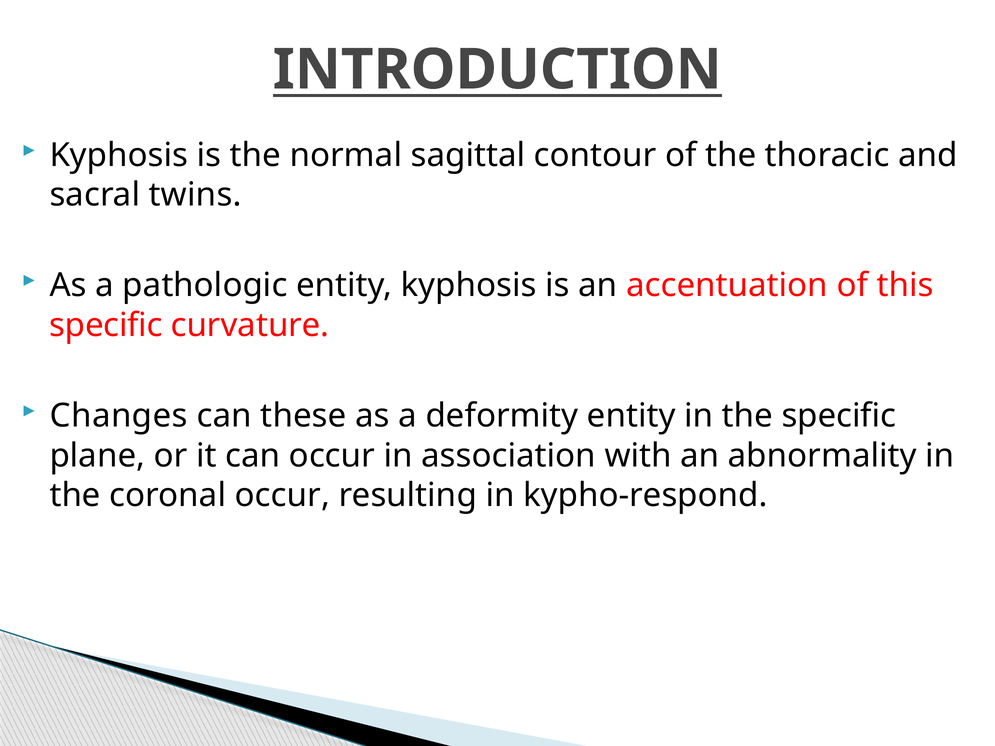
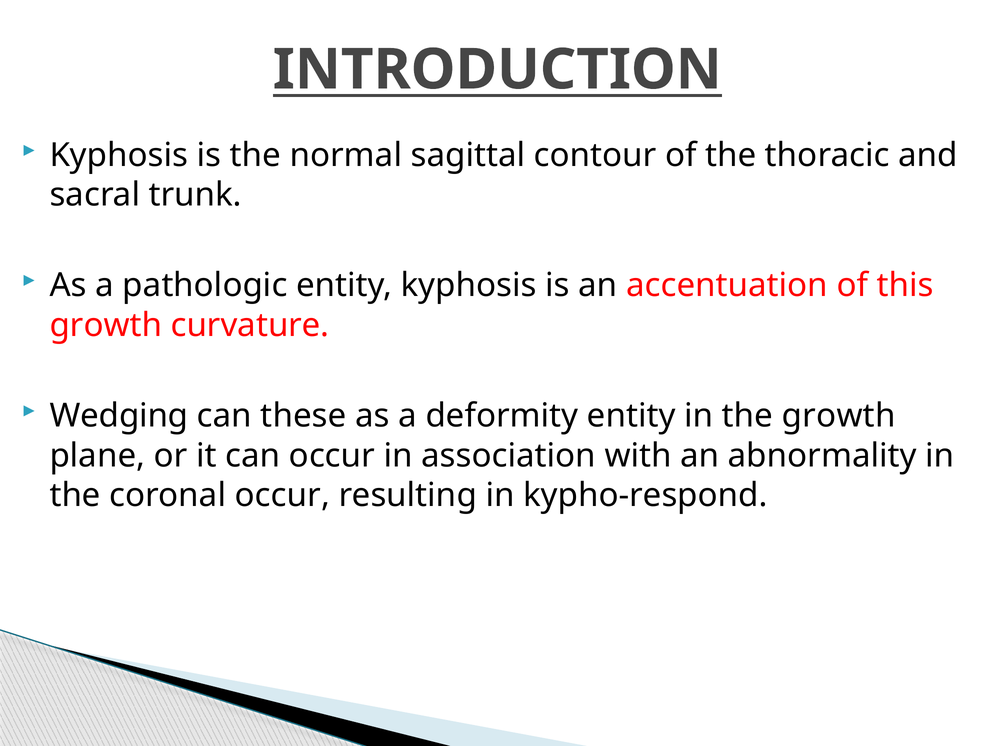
twins: twins -> trunk (195, 195)
specific: specific -> growth (106, 325)
Changes: Changes -> Wedging (119, 416)
the specific: specific -> growth (839, 416)
